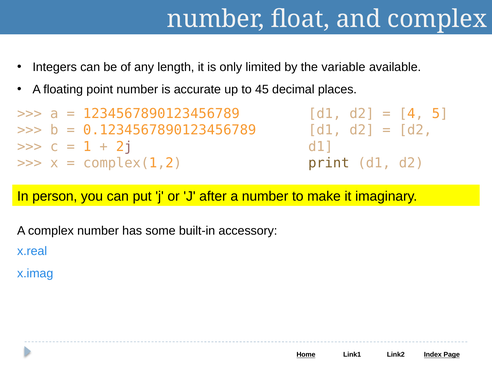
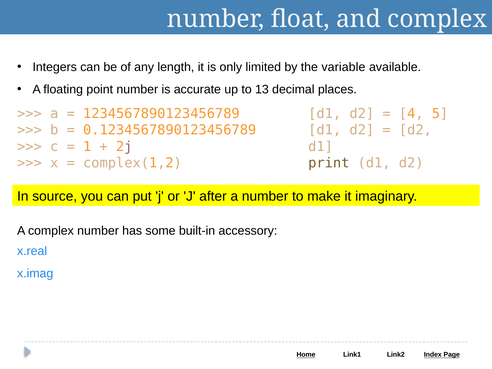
45: 45 -> 13 (262, 89)
person: person -> source (55, 196)
